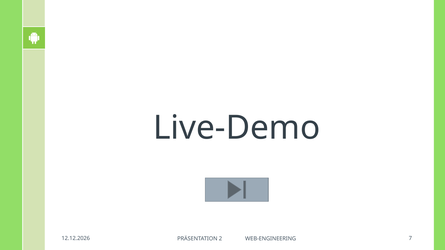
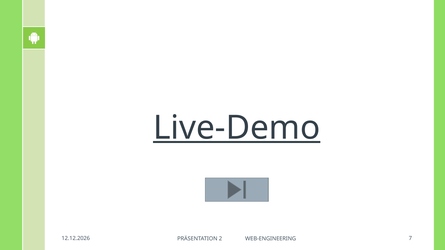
Live-Demo underline: none -> present (237, 128)
